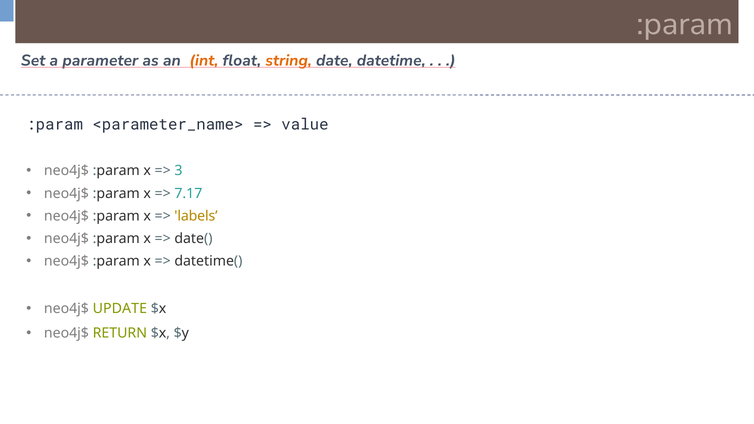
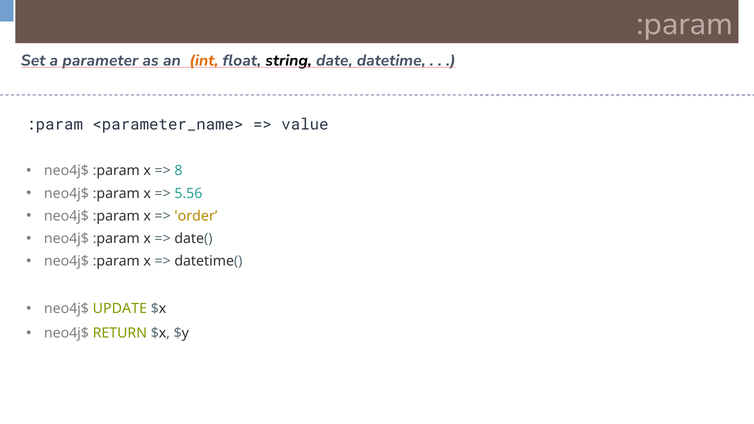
string colour: orange -> black (289, 60)
3: 3 -> 8 (178, 171)
7.17: 7.17 -> 5.56 (188, 193)
labels: labels -> order (196, 216)
